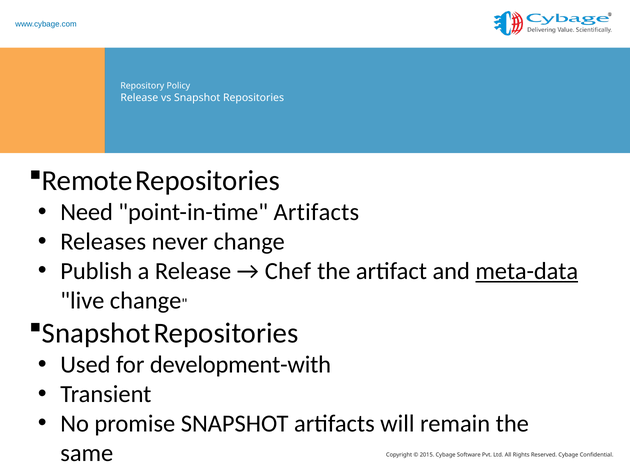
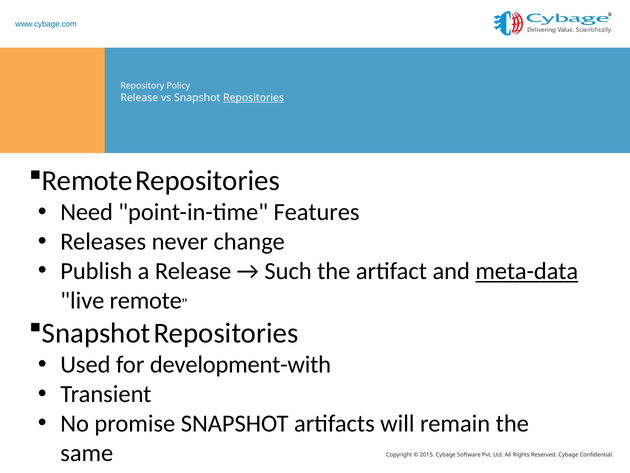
Repositories underline: none -> present (254, 98)
point-in-time Artifacts: Artifacts -> Features (317, 212)
Chef: Chef -> Such (288, 271)
live change: change -> remote (146, 300)
